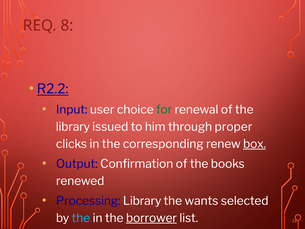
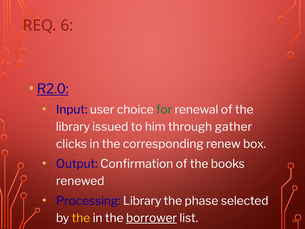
8: 8 -> 6 (67, 26)
R2.2: R2.2 -> R2.0 (53, 89)
proper: proper -> gather (233, 127)
box underline: present -> none (255, 144)
wants: wants -> phase (201, 201)
the colour: light blue -> yellow (81, 218)
